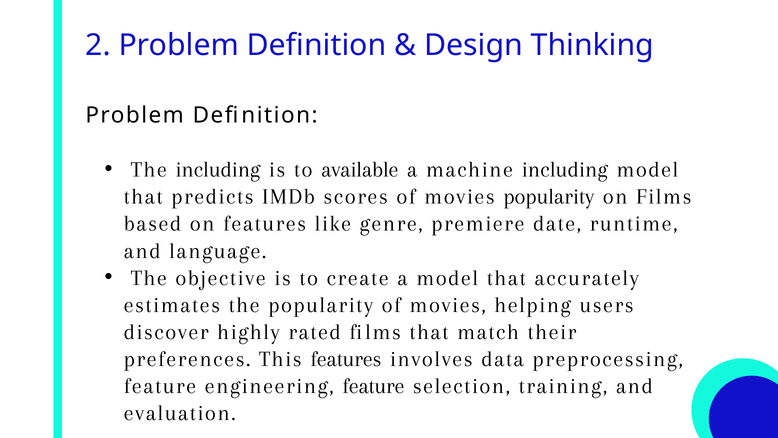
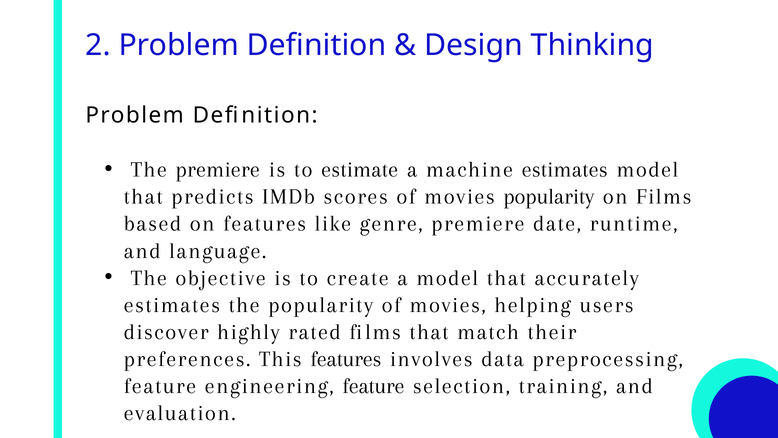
The including: including -> premiere (218, 169)
available: available -> estimate (360, 169)
machine including: including -> estimates (565, 169)
